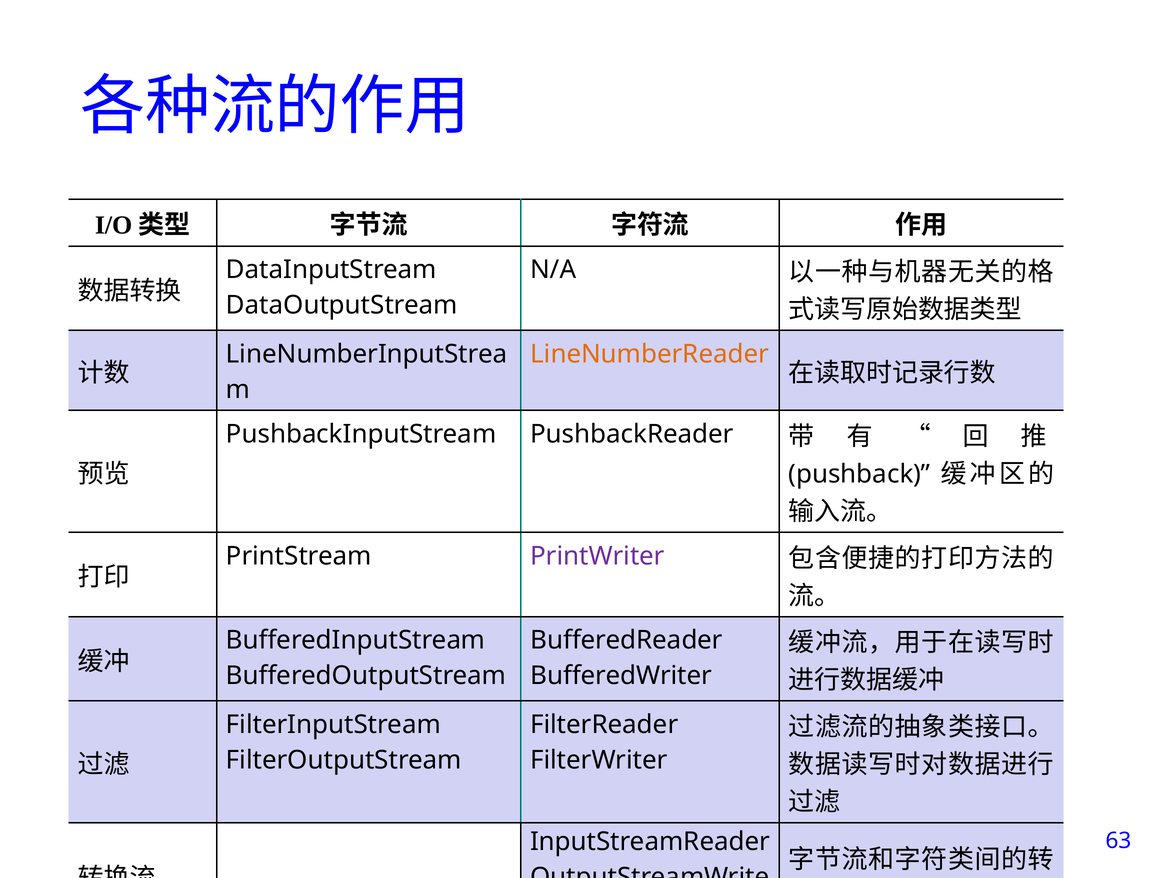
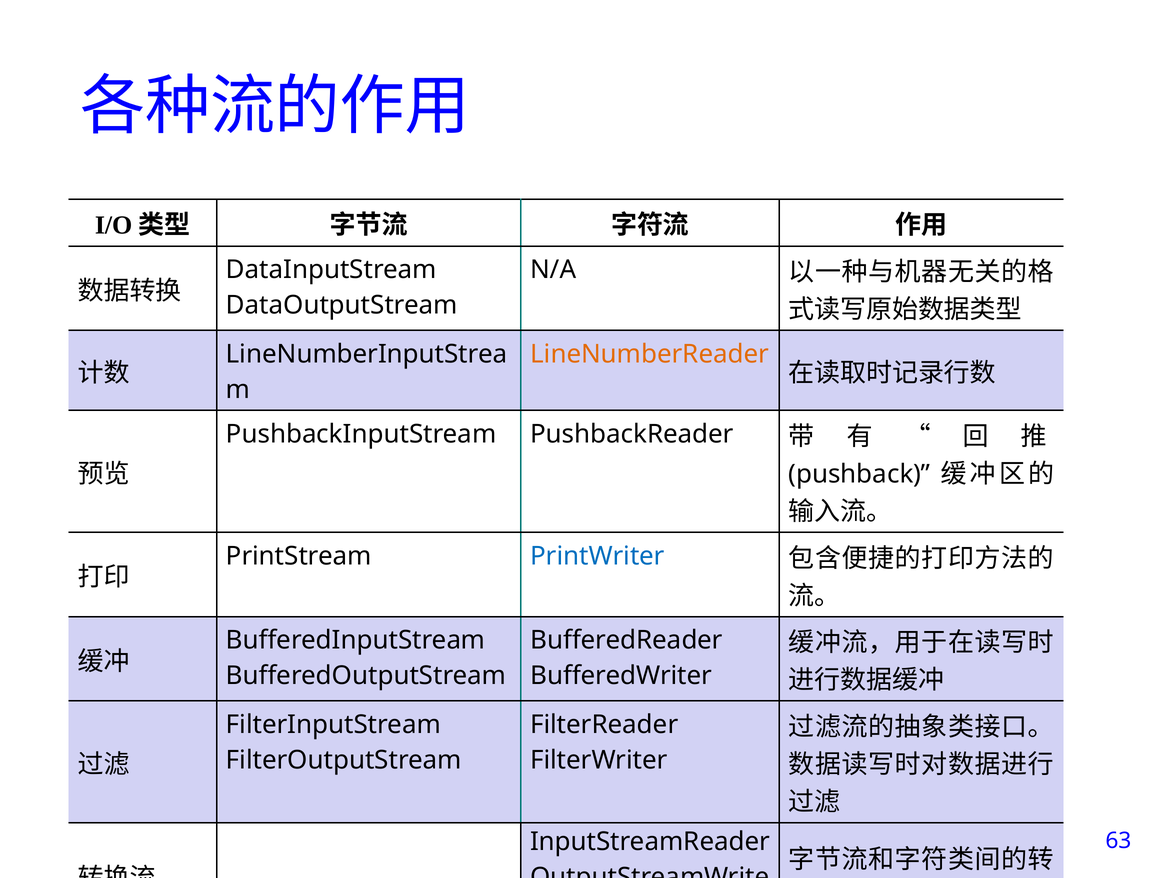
PrintWriter colour: purple -> blue (597, 556)
